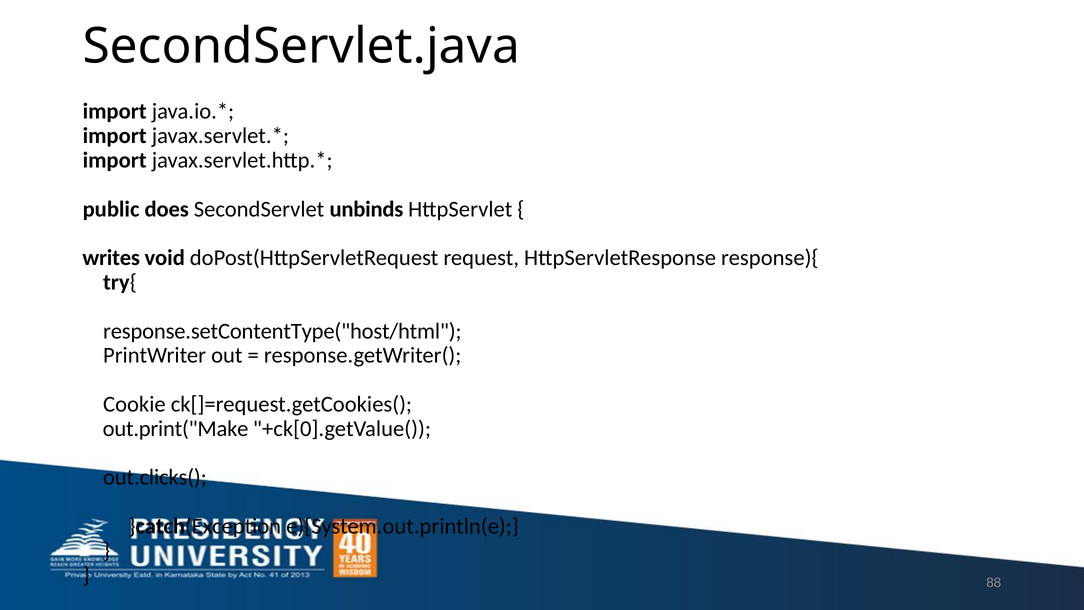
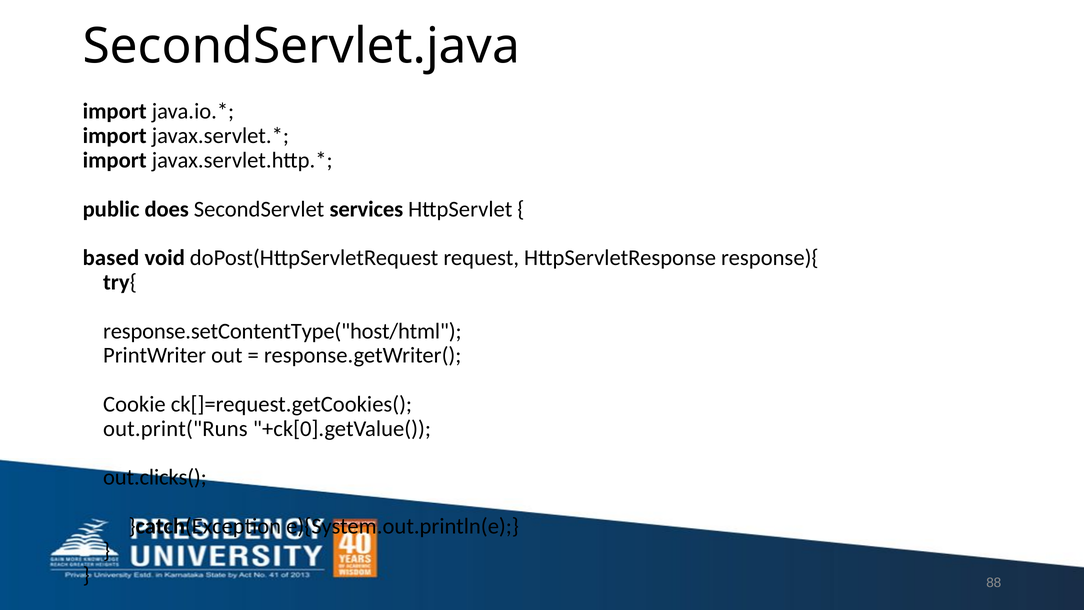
unbinds: unbinds -> services (366, 209)
writes: writes -> based (111, 258)
out.print("Make: out.print("Make -> out.print("Runs (175, 428)
